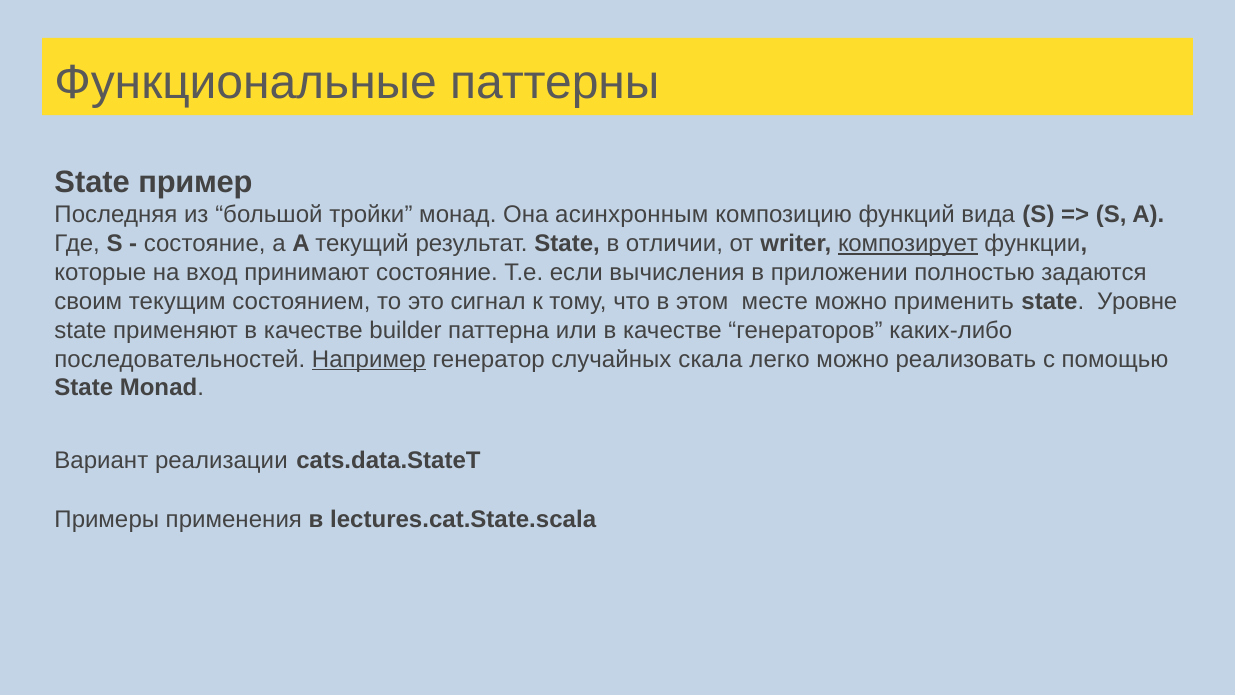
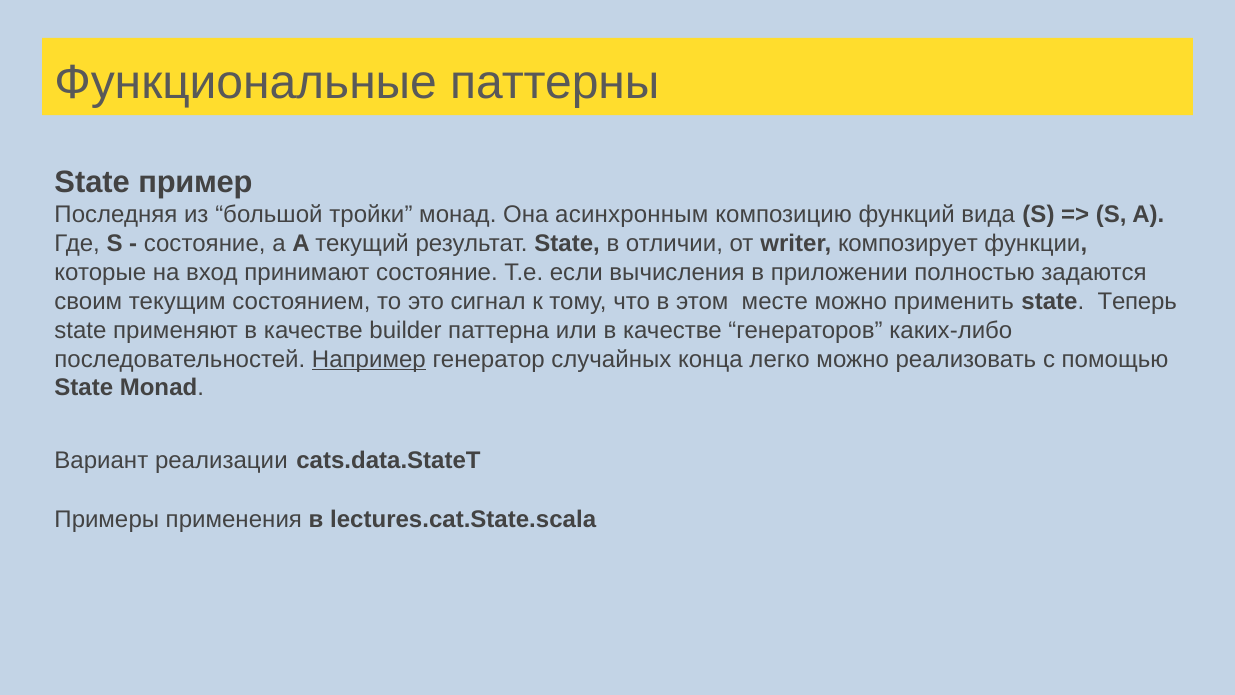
композирует underline: present -> none (908, 244)
Уровне: Уровне -> Теперь (1137, 301)
скала: скала -> конца (710, 359)
